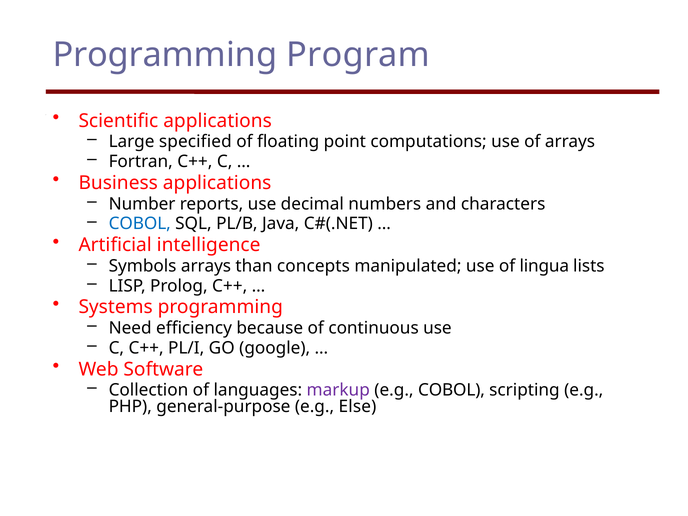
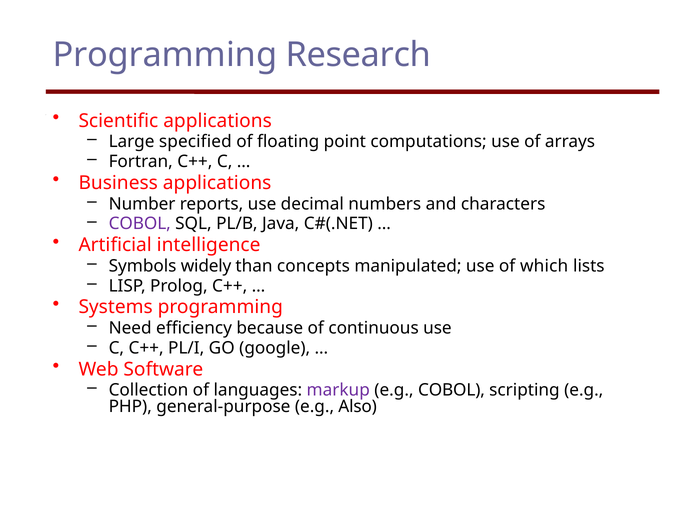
Program: Program -> Research (358, 55)
COBOL colour: blue -> purple (140, 224)
Symbols arrays: arrays -> widely (206, 266)
lingua: lingua -> which (544, 266)
Else: Else -> Also (358, 407)
